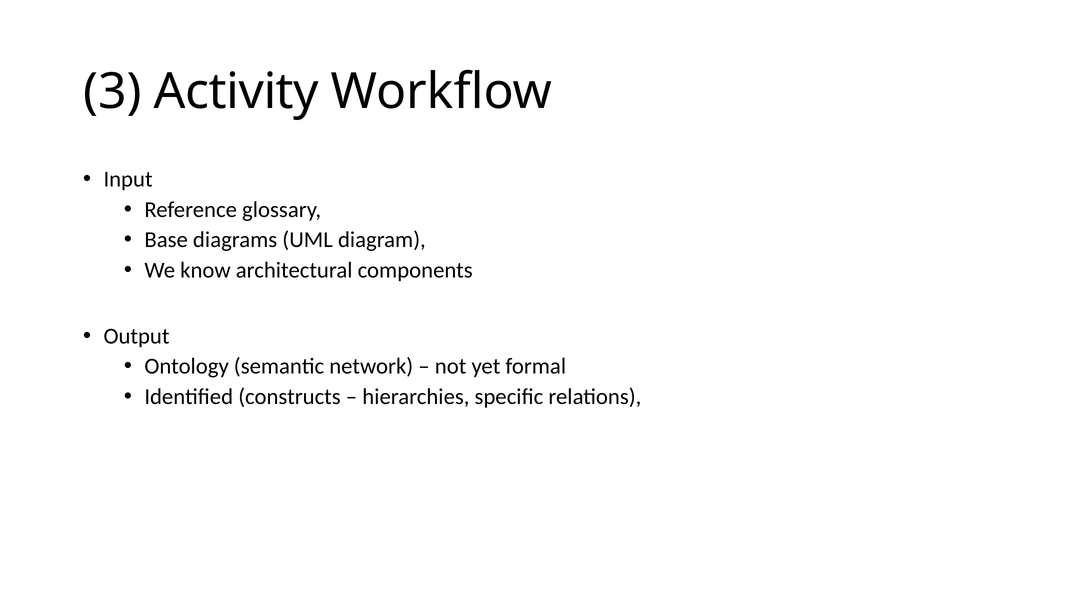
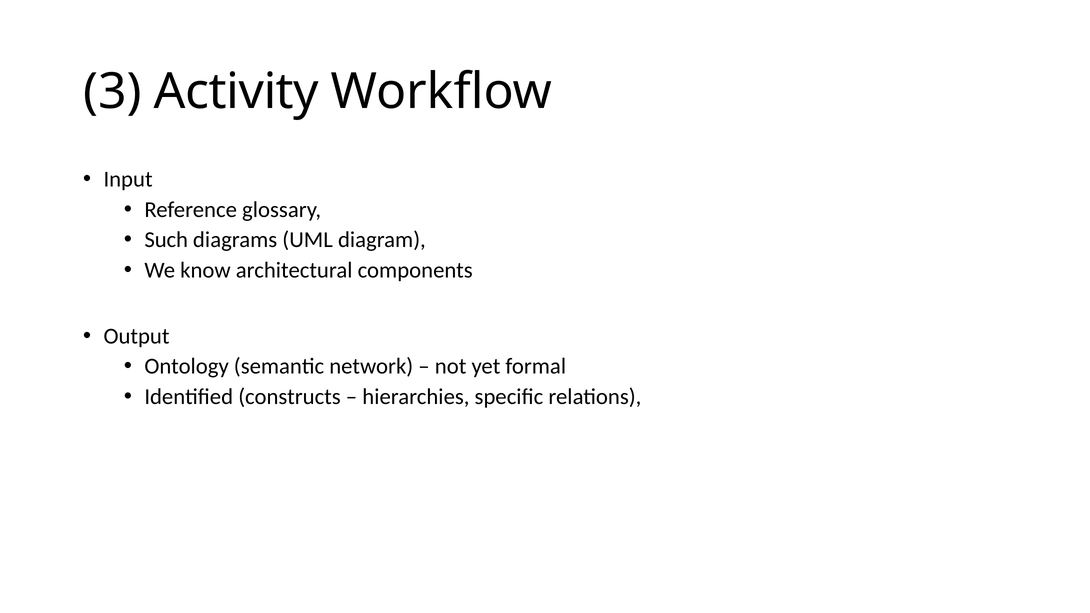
Base: Base -> Such (166, 240)
